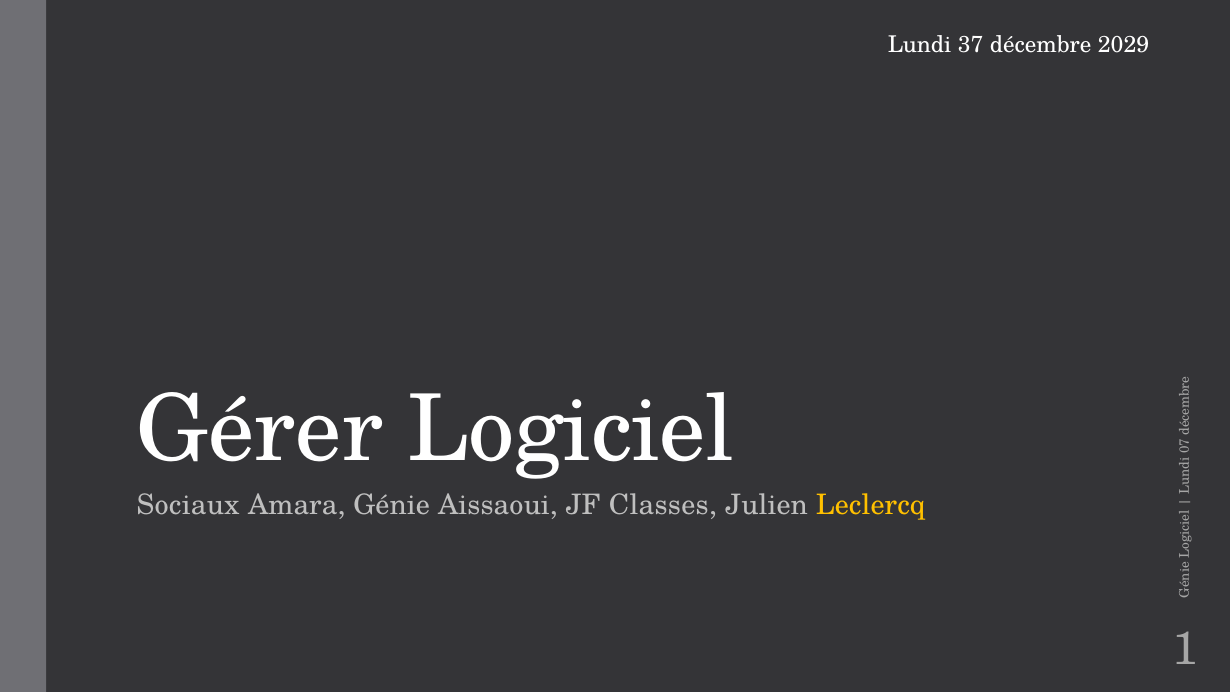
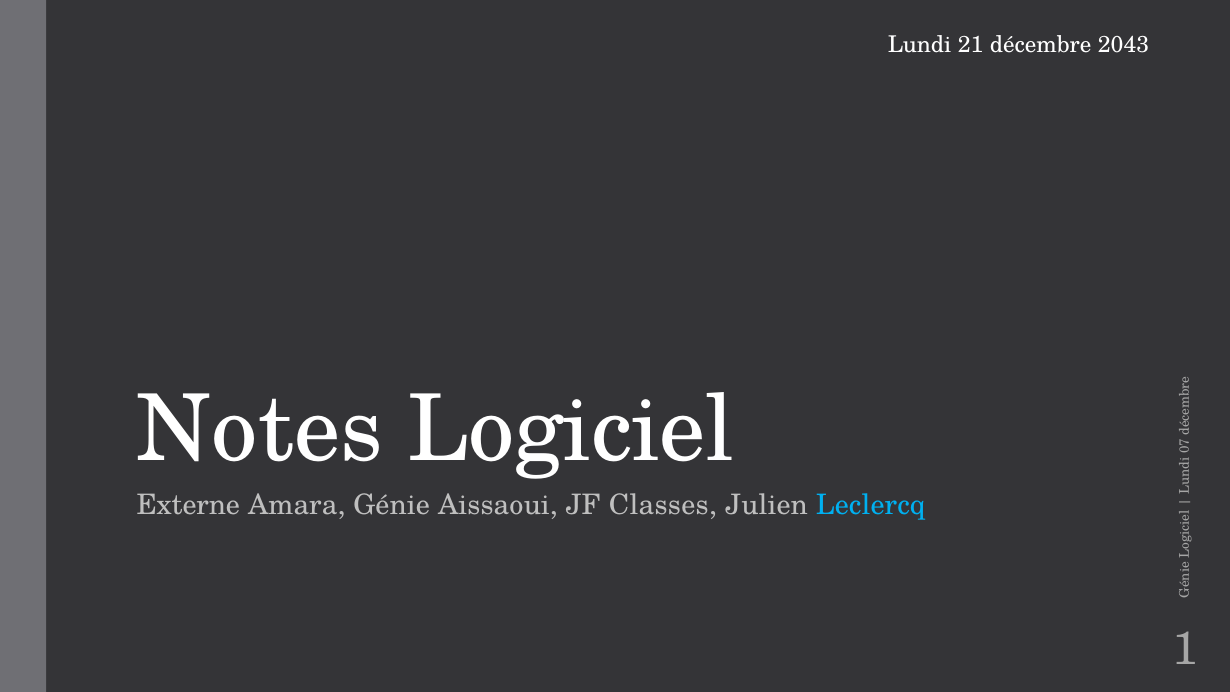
37: 37 -> 21 (971, 45)
2029: 2029 -> 2043 (1124, 45)
Gérer: Gérer -> Notes (260, 430)
Sociaux: Sociaux -> Externe (188, 505)
Leclercq colour: yellow -> light blue (871, 505)
